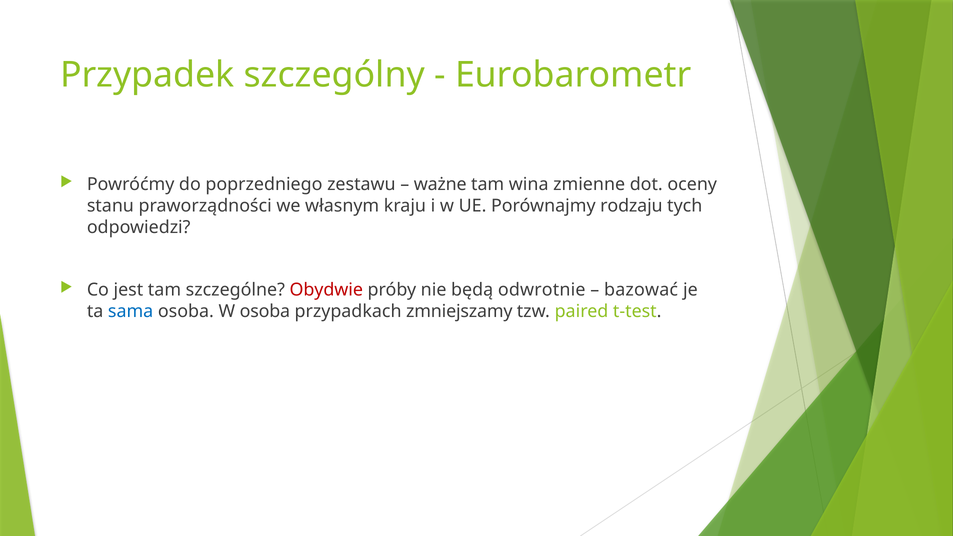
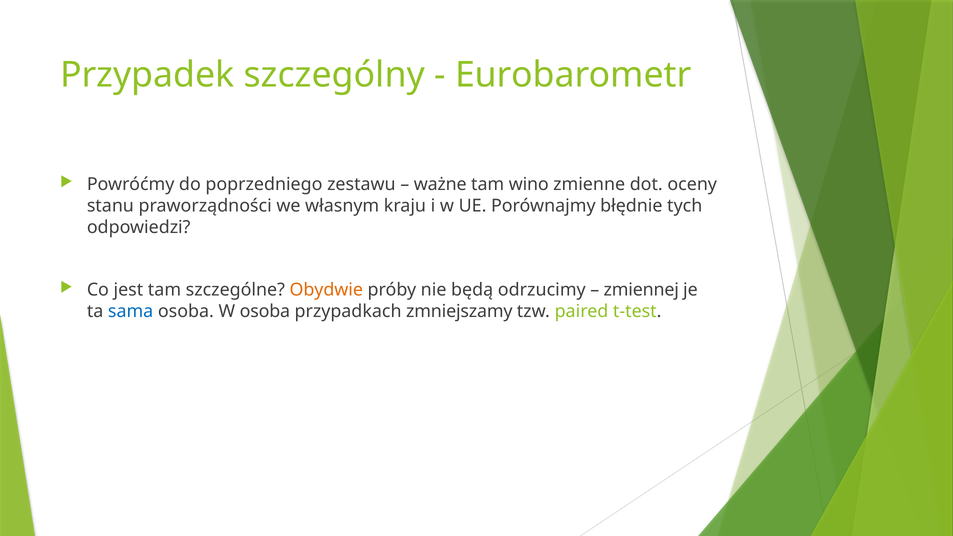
wina: wina -> wino (529, 184)
rodzaju: rodzaju -> błędnie (631, 206)
Obydwie colour: red -> orange (326, 290)
odwrotnie: odwrotnie -> odrzucimy (542, 290)
bazować: bazować -> zmiennej (641, 290)
